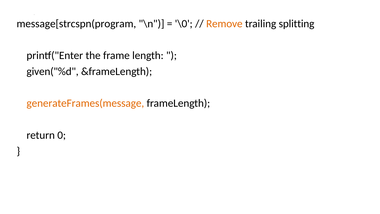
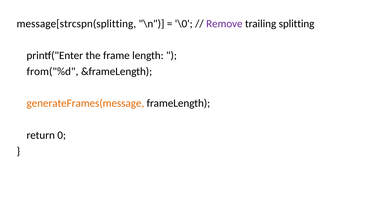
message[strcspn(program: message[strcspn(program -> message[strcspn(splitting (76, 24)
Remove colour: orange -> purple (224, 24)
given("%d: given("%d -> from("%d (53, 71)
